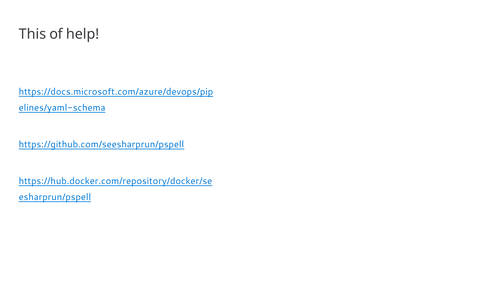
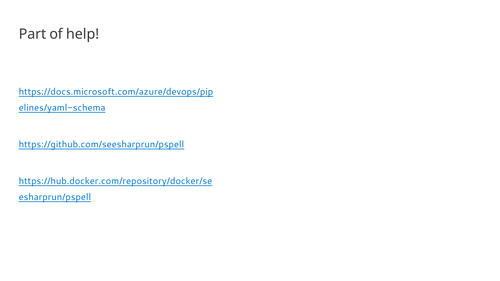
This: This -> Part (32, 34)
